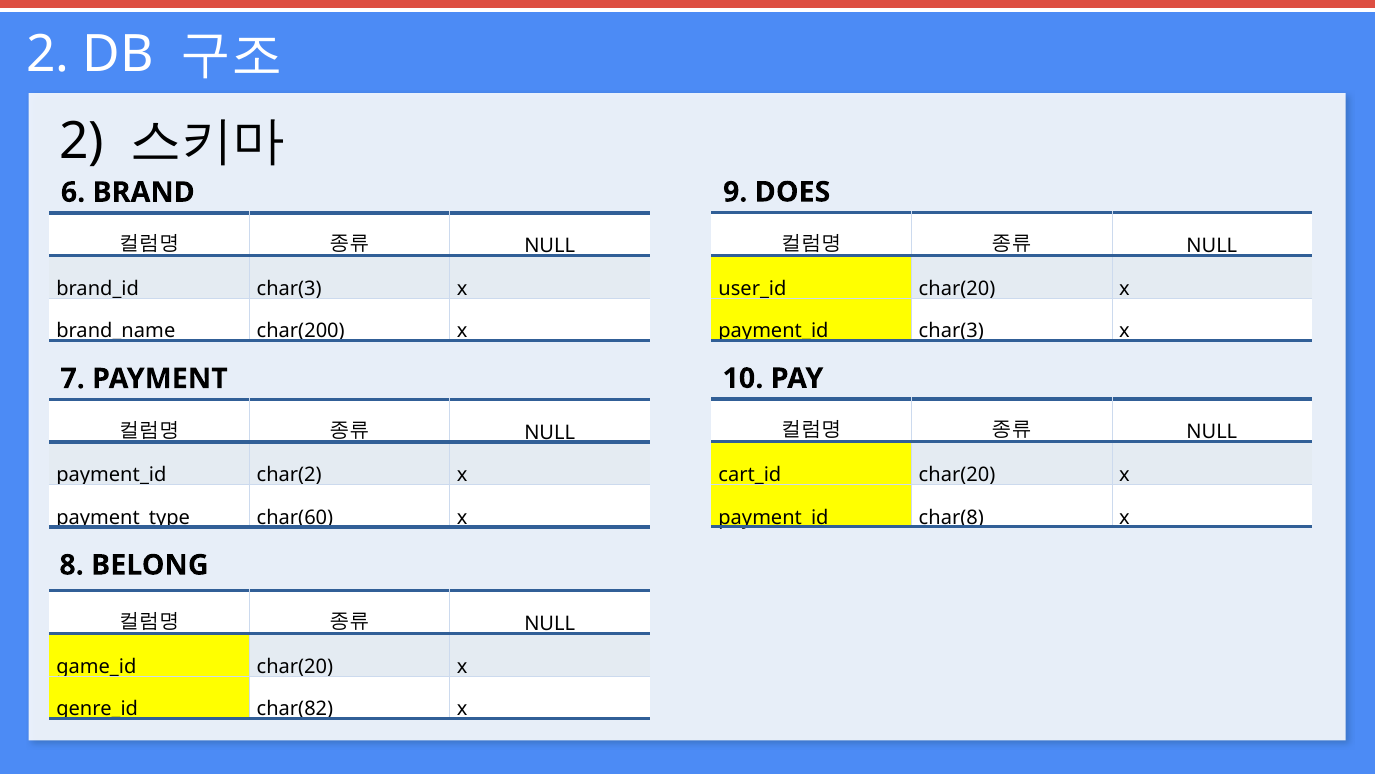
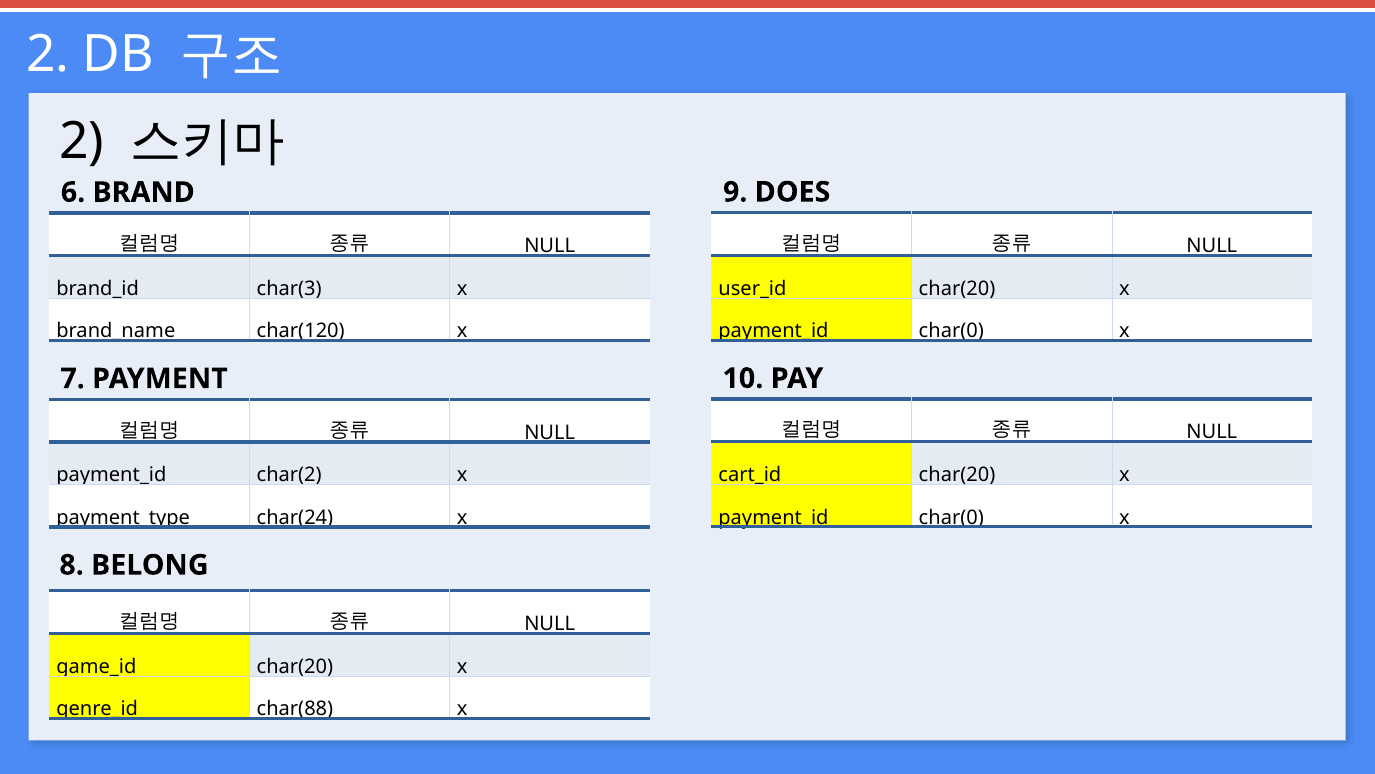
char(3: char(3 -> char(0 (951, 331)
char(200: char(200 -> char(120 (301, 331)
char(8: char(8 -> char(0 (951, 517)
char(60: char(60 -> char(24 (295, 517)
char(82: char(82 -> char(88 (295, 709)
